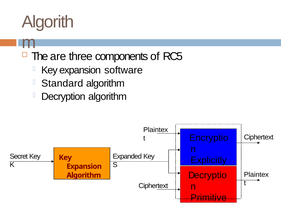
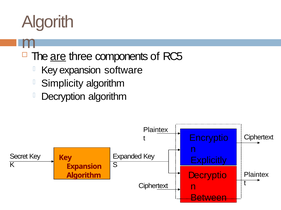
are underline: none -> present (58, 57)
Standard: Standard -> Simplicity (62, 84)
Primitive: Primitive -> Between (209, 198)
